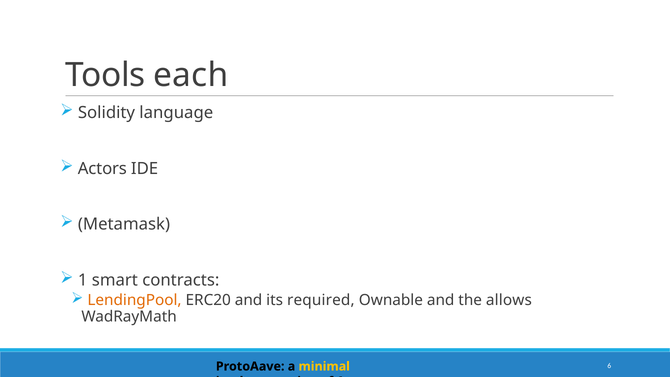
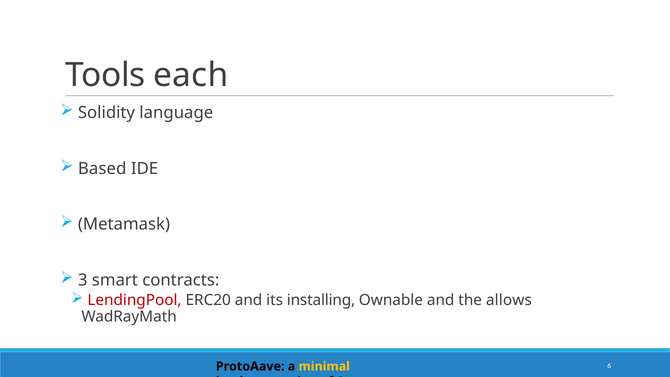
Actors: Actors -> Based (102, 169)
1: 1 -> 3 (83, 280)
LendingPool colour: orange -> red (135, 300)
required: required -> installing (321, 300)
